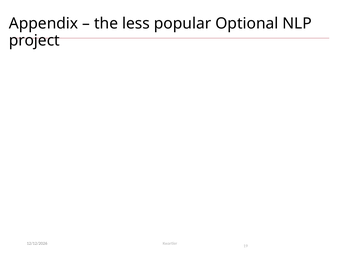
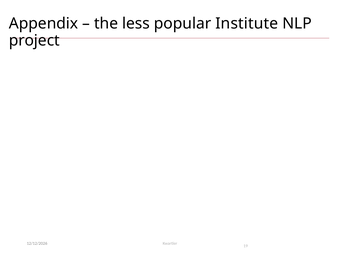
Optional: Optional -> Institute (247, 24)
